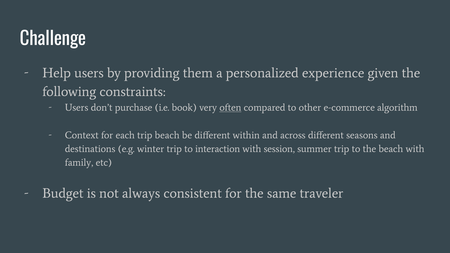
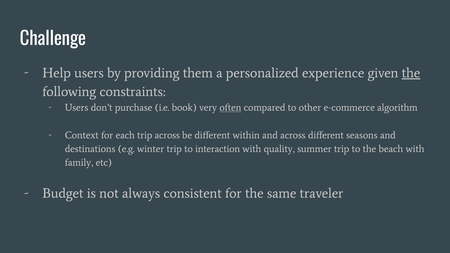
the underline: none -> present (411, 73)
trip beach: beach -> across (167, 135)
session: session -> quality (279, 149)
